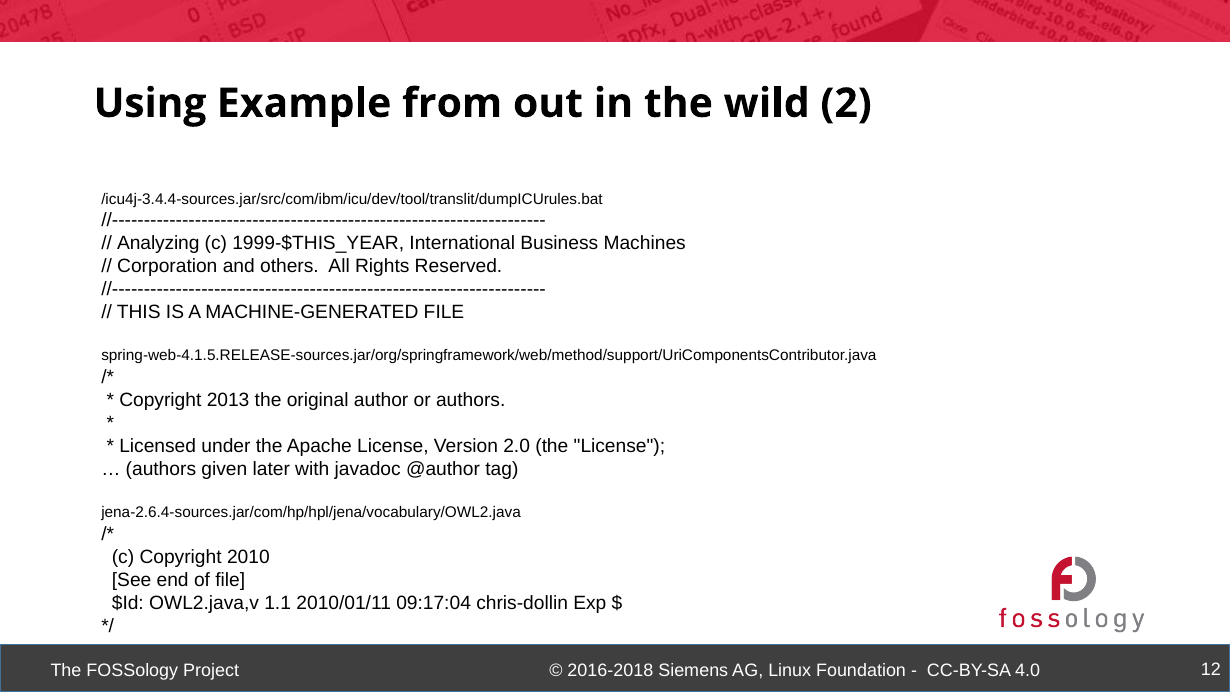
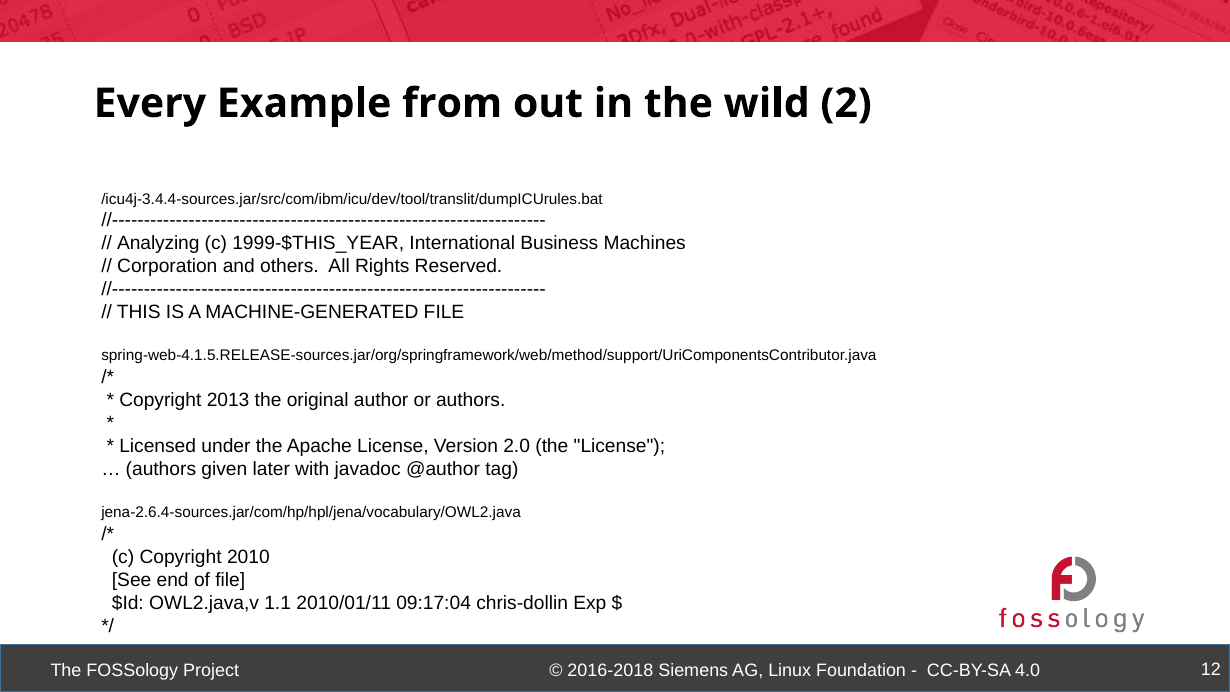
Using: Using -> Every (150, 103)
